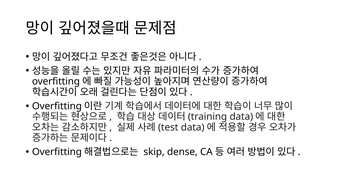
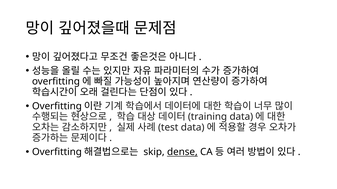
dense underline: none -> present (182, 152)
